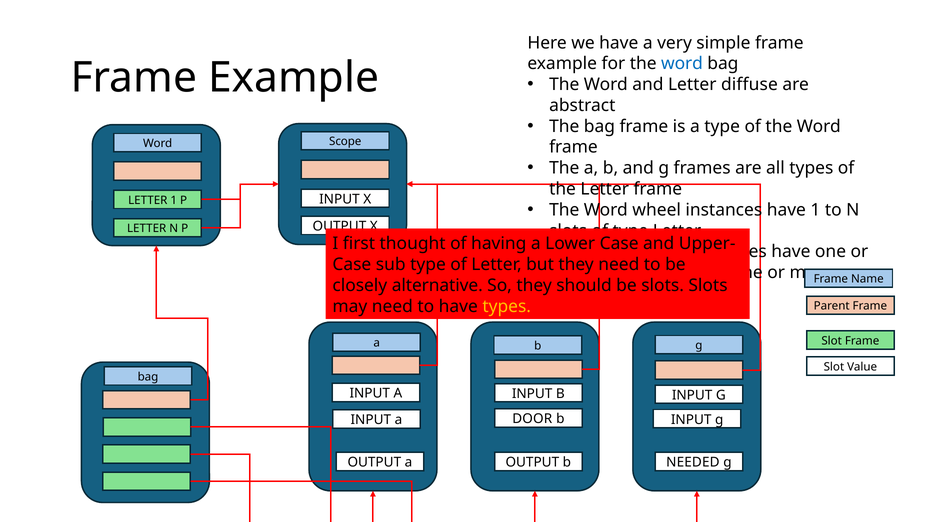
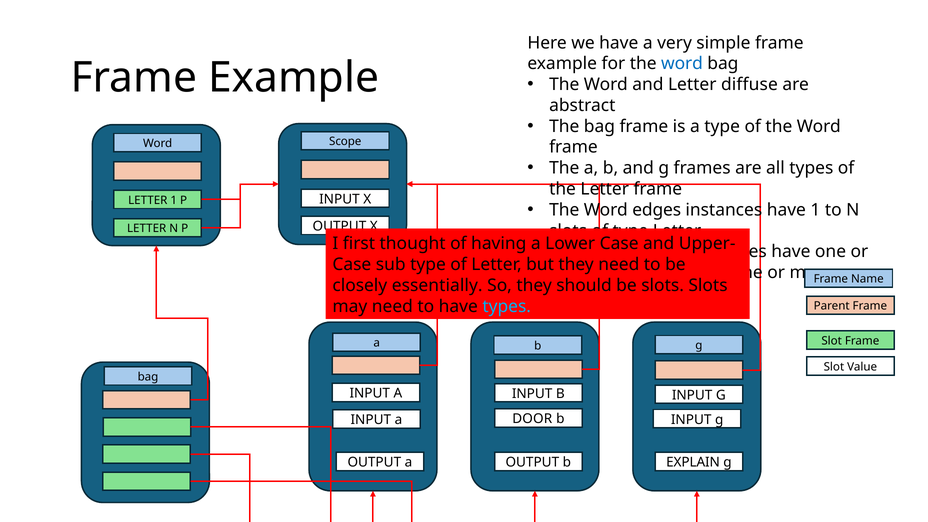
wheel: wheel -> edges (657, 210)
alternative: alternative -> essentially (437, 285)
types colour: yellow -> light blue (507, 306)
NEEDED: NEEDED -> EXPLAIN (693, 462)
